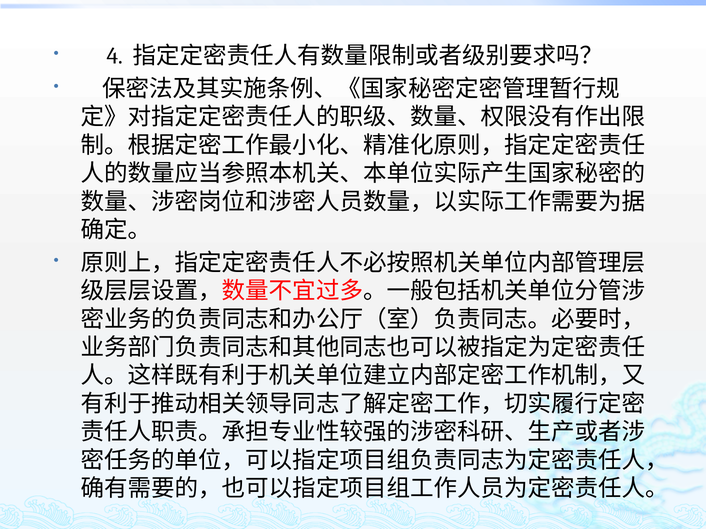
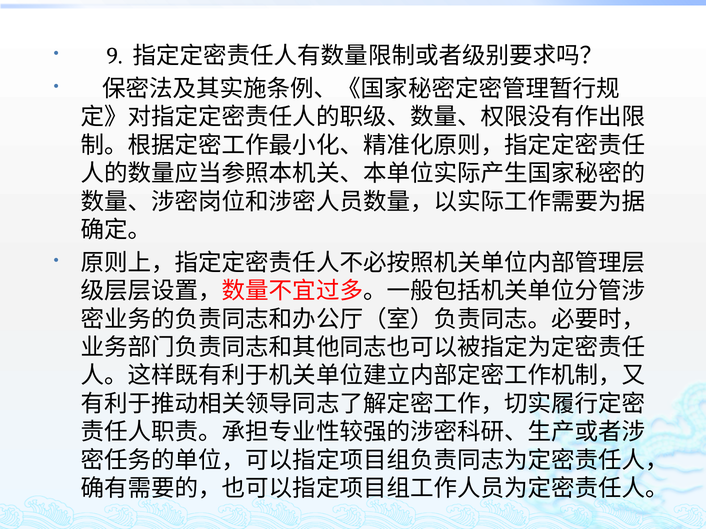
4: 4 -> 9 (115, 56)
